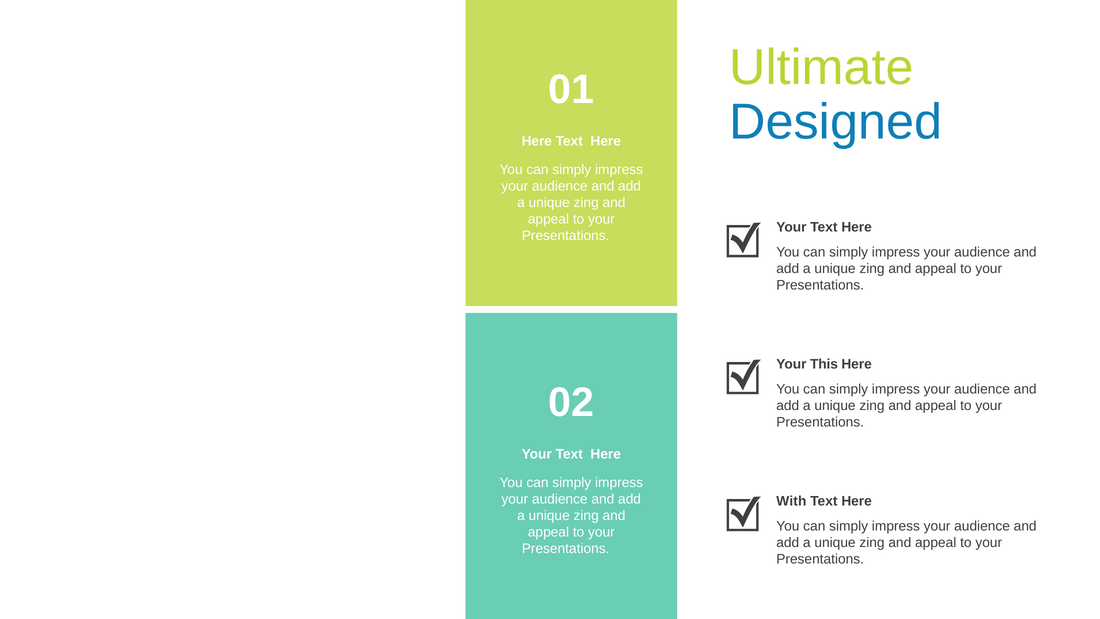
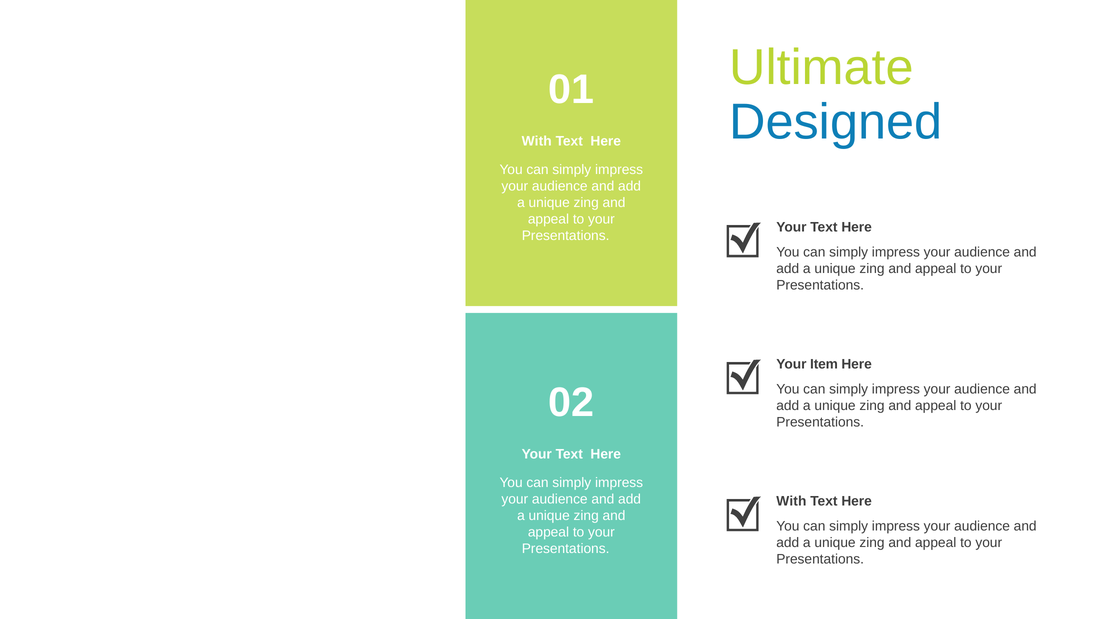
Here: Here -> With (537, 141)
This: This -> Item (824, 364)
